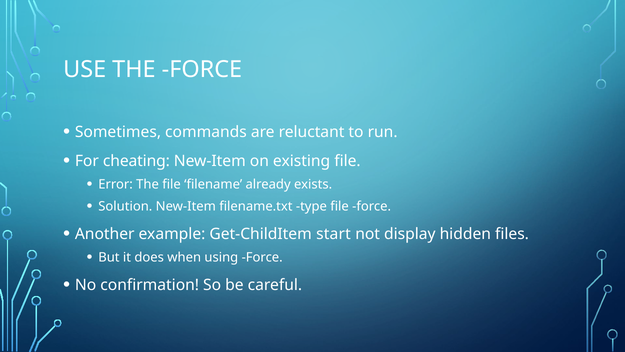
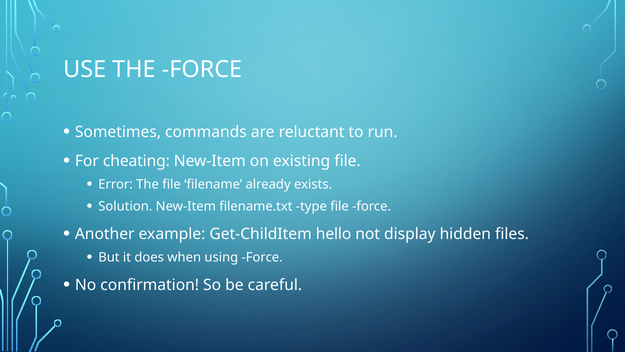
start: start -> hello (334, 234)
